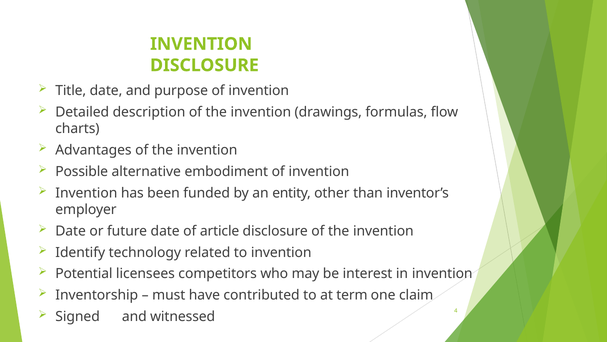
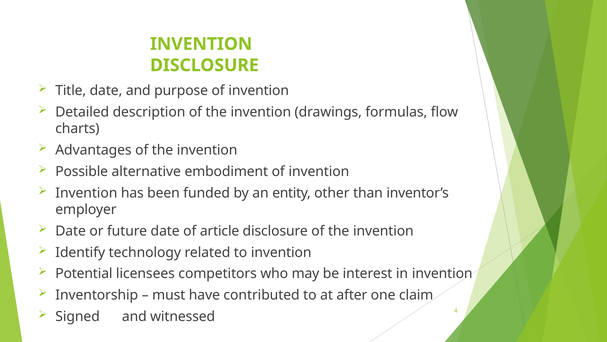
term: term -> after (352, 295)
